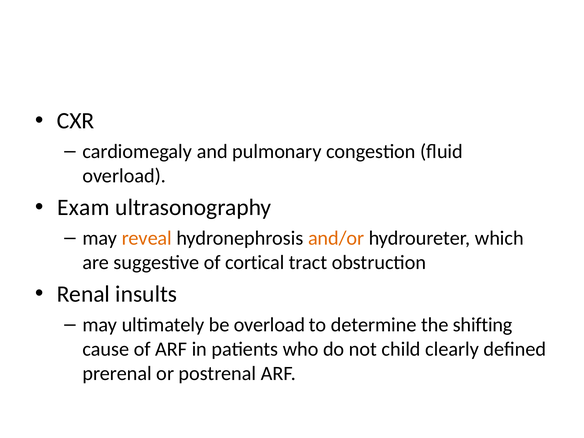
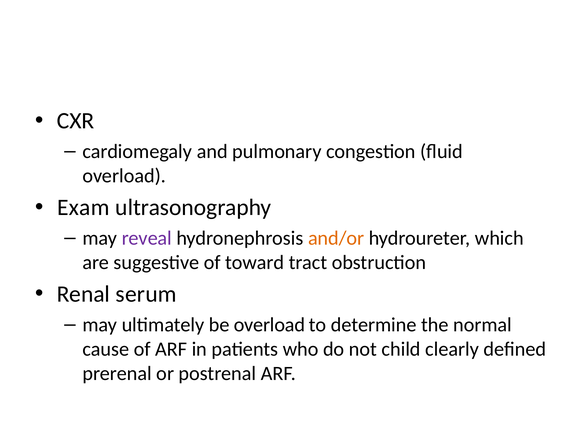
reveal colour: orange -> purple (147, 238)
cortical: cortical -> toward (255, 262)
insults: insults -> serum (146, 294)
shifting: shifting -> normal (483, 325)
